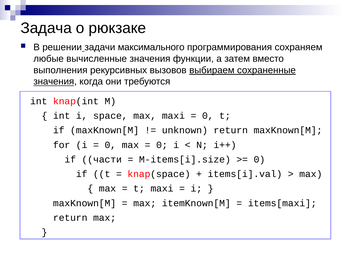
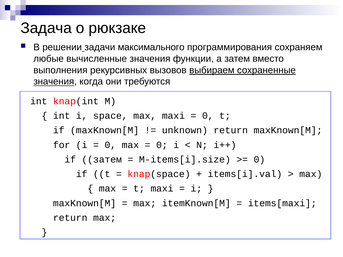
if части: части -> затем (102, 160)
